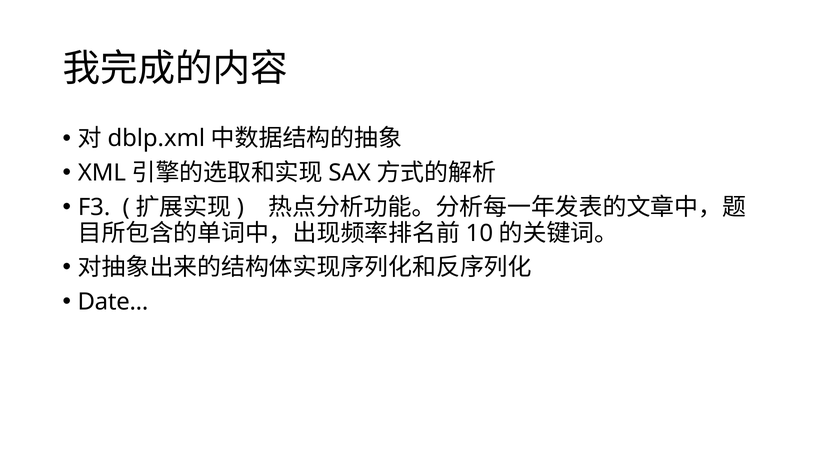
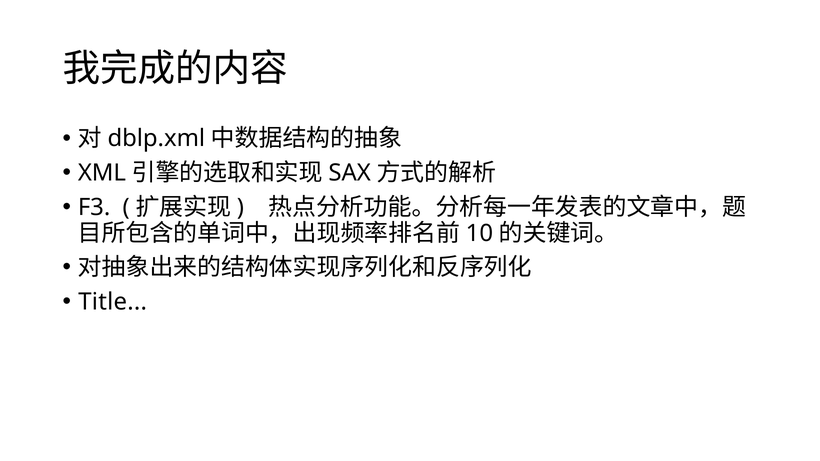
Date: Date -> Title (113, 302)
